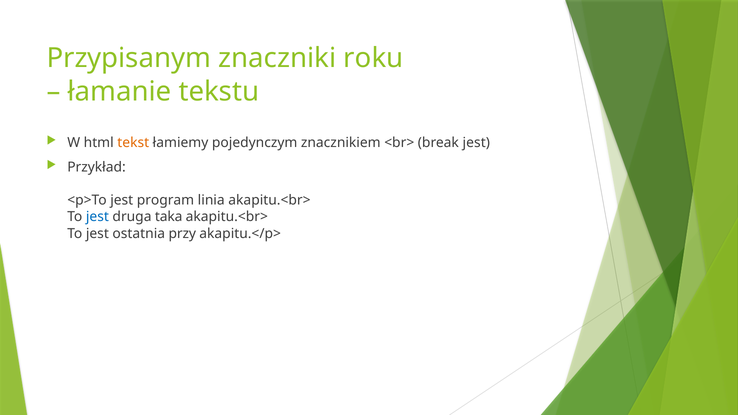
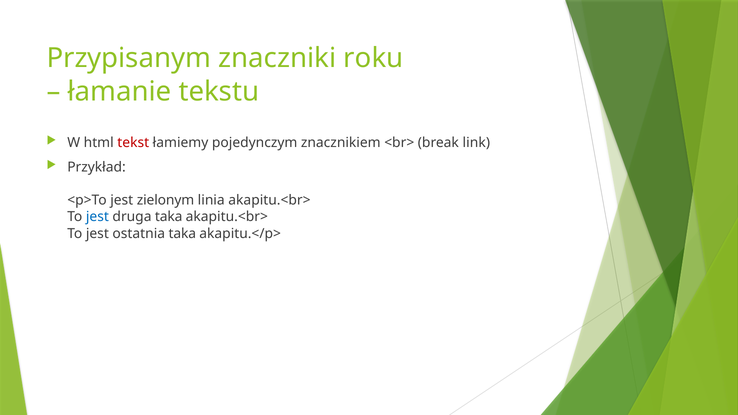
tekst colour: orange -> red (133, 143)
break jest: jest -> link (476, 143)
program: program -> zielonym (166, 200)
ostatnia przy: przy -> taka (182, 234)
